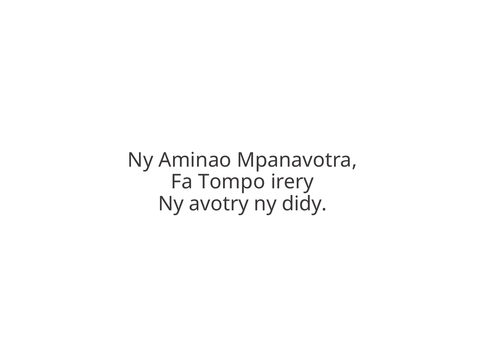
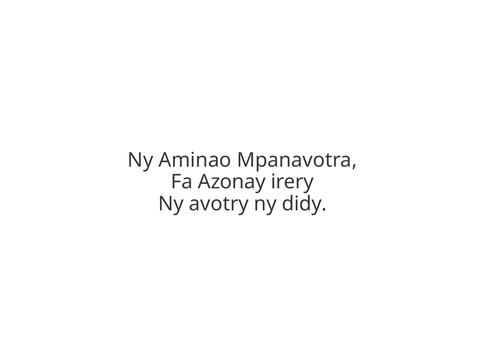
Tompo: Tompo -> Azonay (232, 182)
